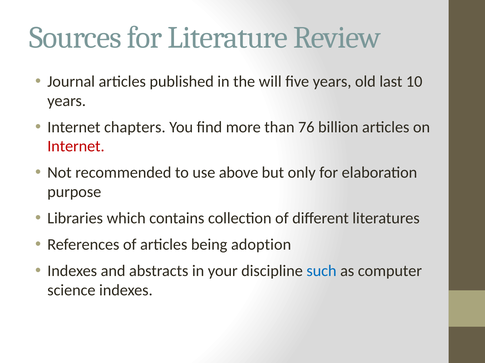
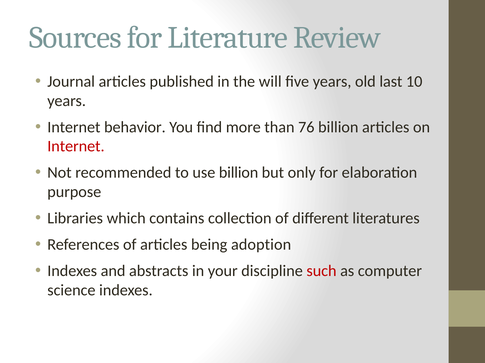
chapters: chapters -> behavior (135, 127)
use above: above -> billion (239, 173)
such colour: blue -> red (322, 272)
